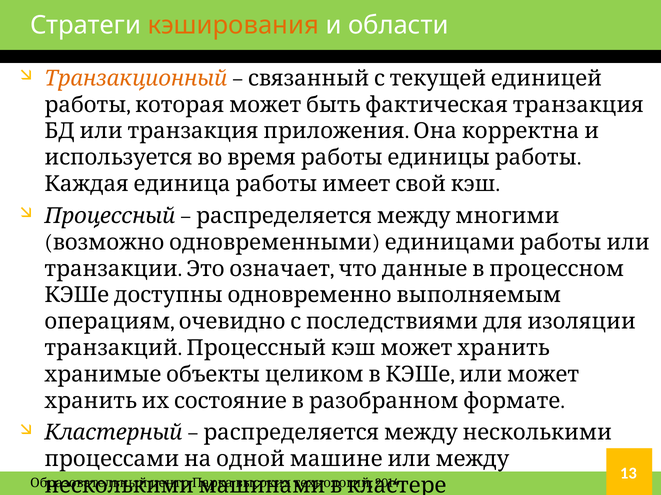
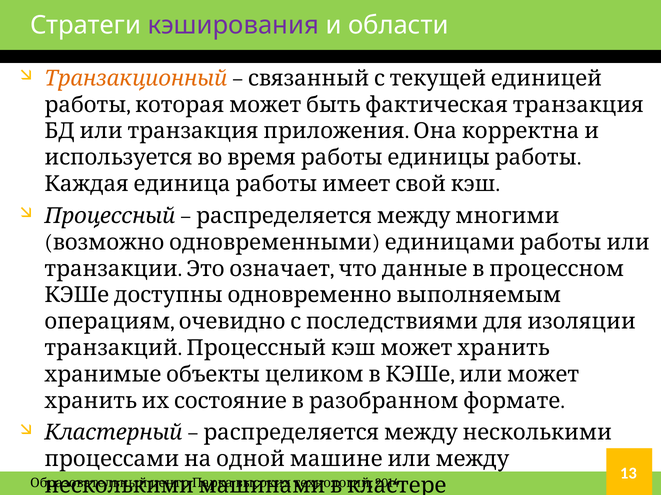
кэширования colour: orange -> purple (233, 25)
